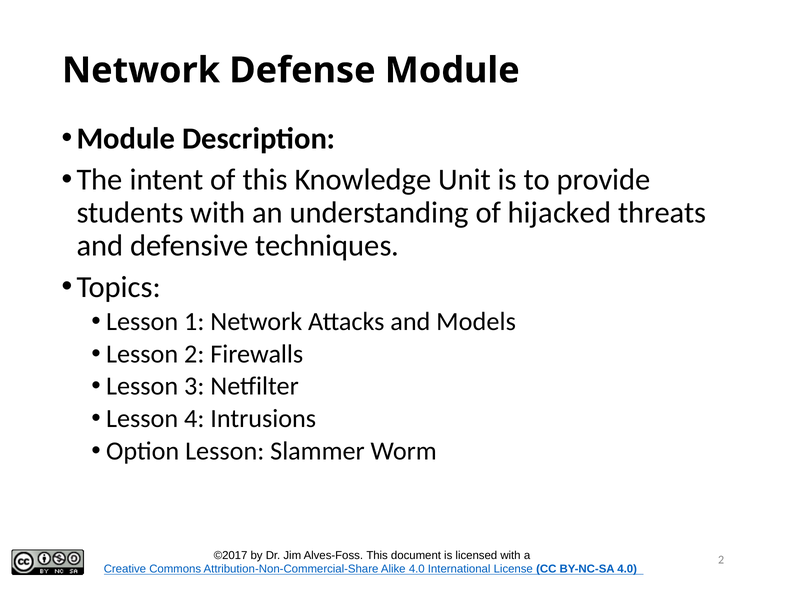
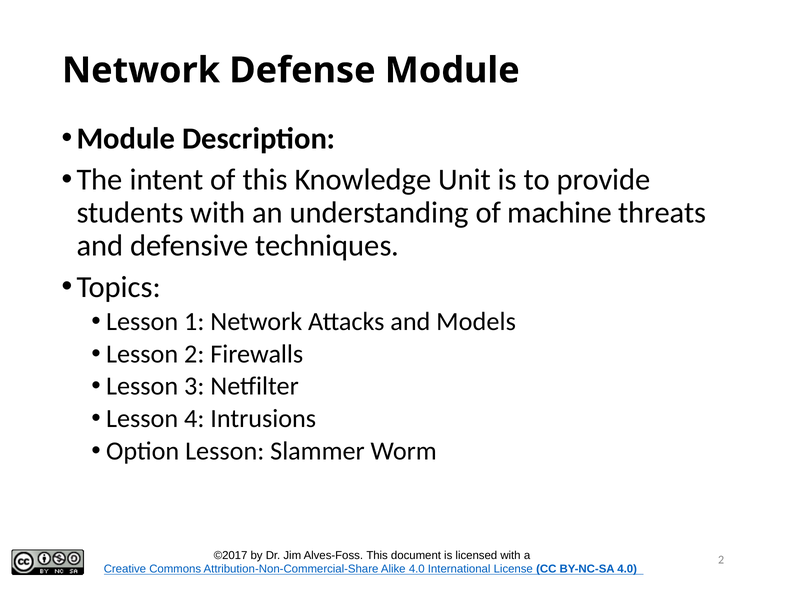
hijacked: hijacked -> machine (560, 213)
